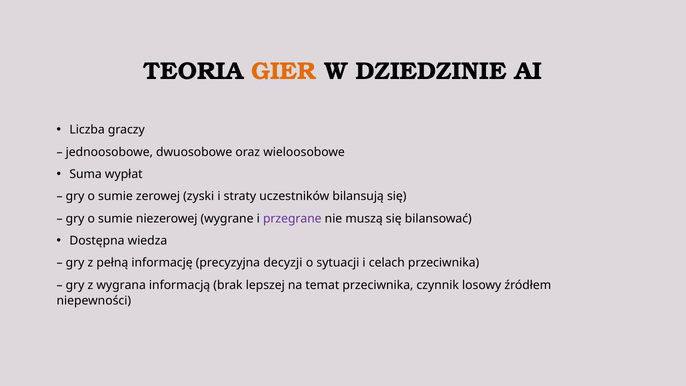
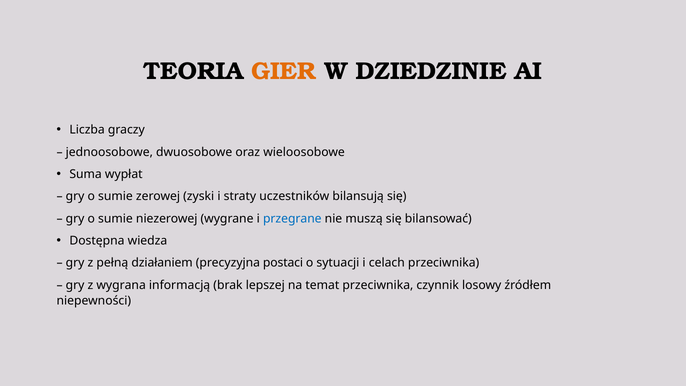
przegrane colour: purple -> blue (292, 218)
informację: informację -> działaniem (162, 263)
decyzji: decyzji -> postaci (283, 263)
